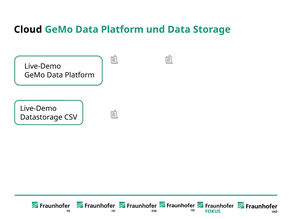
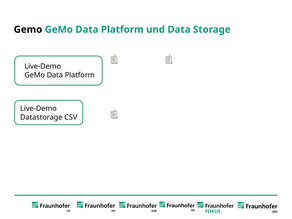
Cloud: Cloud -> Gemo (28, 30)
